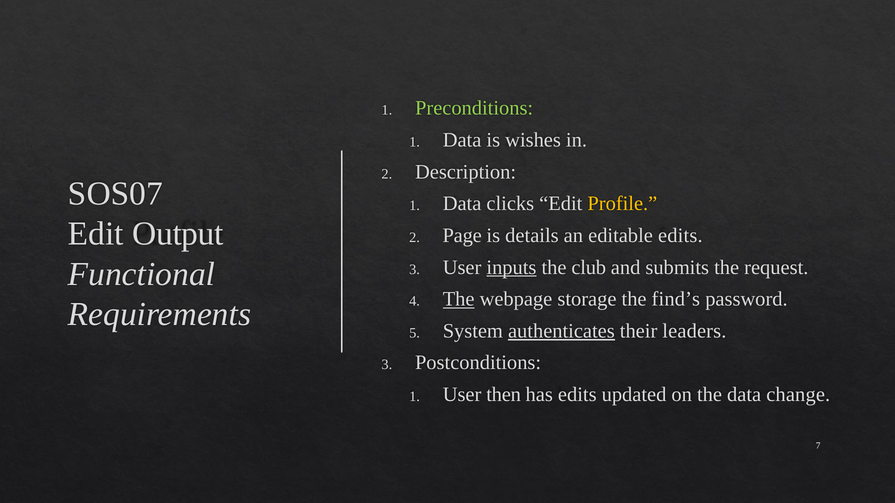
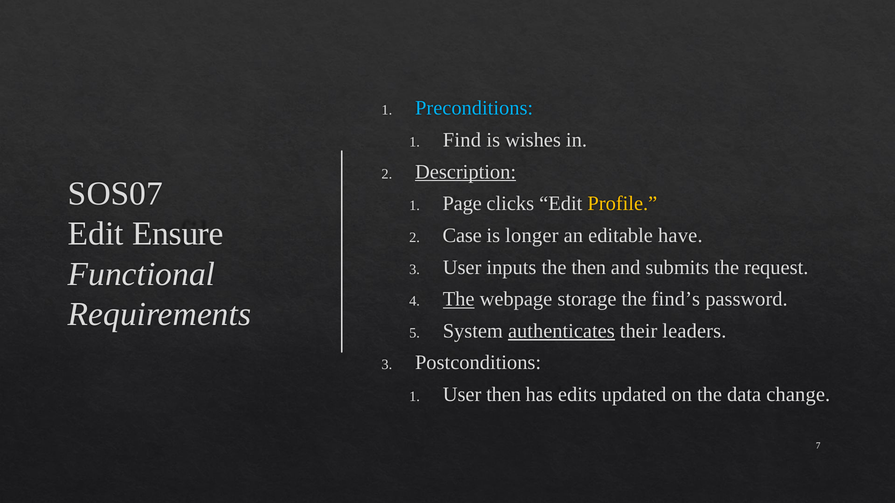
Preconditions colour: light green -> light blue (474, 108)
Data: Data -> Find (462, 140)
Description underline: none -> present (466, 172)
Data: Data -> Page (462, 204)
Output: Output -> Ensure (178, 234)
Page: Page -> Case (462, 236)
details: details -> longer (532, 236)
editable edits: edits -> have (680, 236)
inputs underline: present -> none (511, 267)
the club: club -> then (589, 267)
